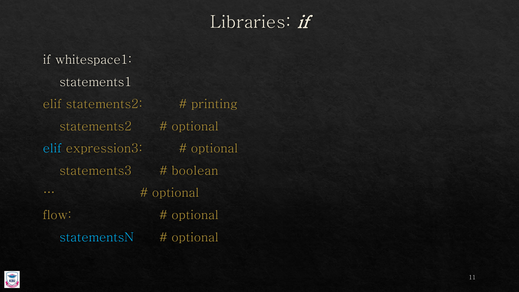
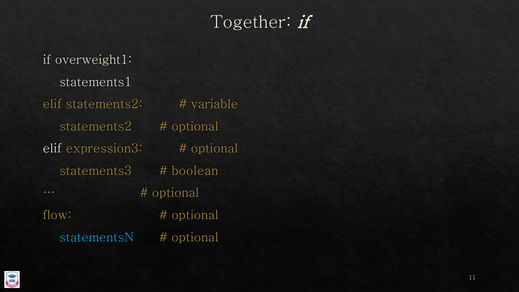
Libraries: Libraries -> Together (251, 22)
whitespace1: whitespace1 -> overweight1 (94, 60)
printing: printing -> variable (214, 104)
elif colour: light blue -> white (52, 148)
